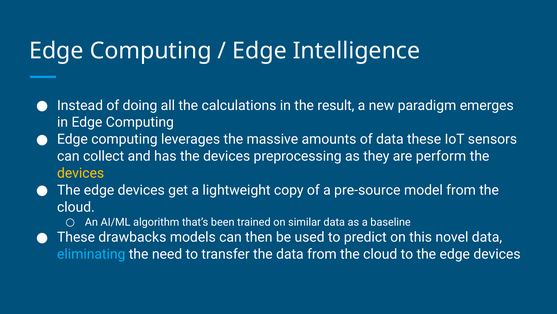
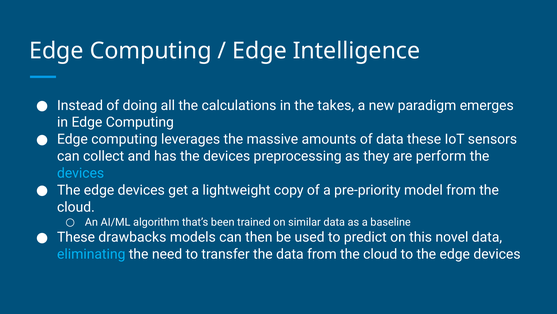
result: result -> takes (336, 105)
devices colour: yellow -> light blue (81, 173)
pre-source: pre-source -> pre-priority (367, 190)
